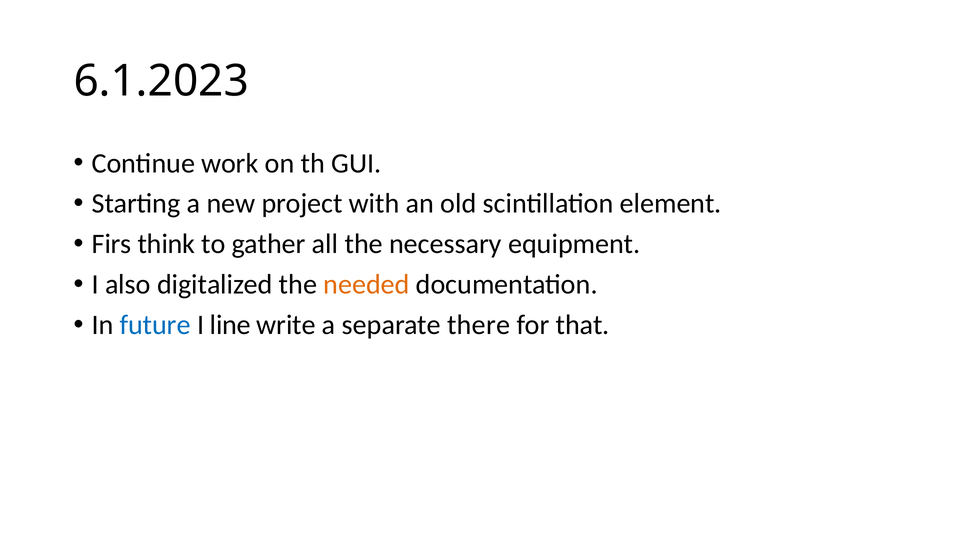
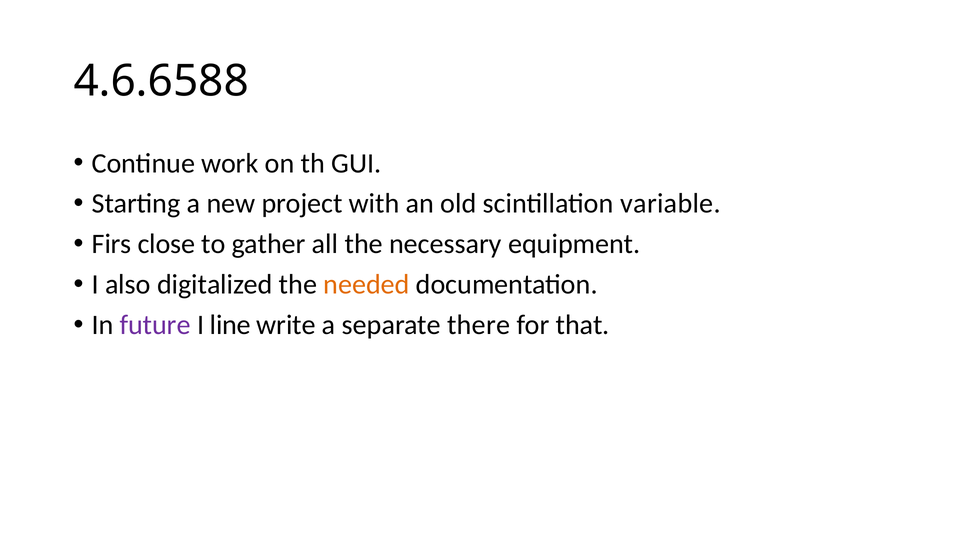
6.1.2023: 6.1.2023 -> 4.6.6588 (161, 81)
element: element -> variable (671, 204)
think: think -> close (166, 244)
future colour: blue -> purple (155, 325)
